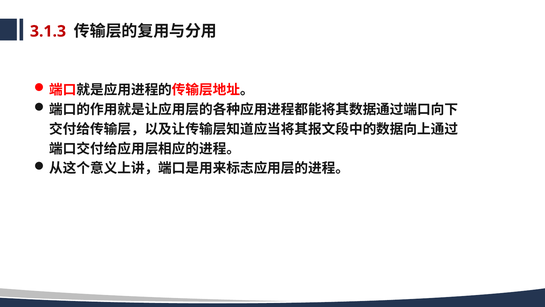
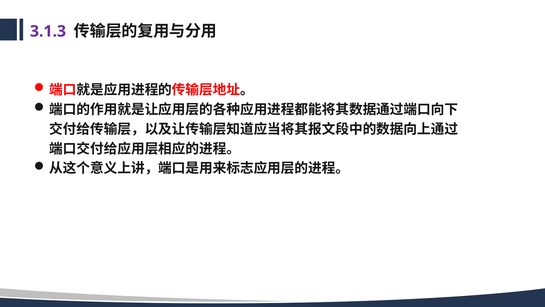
3.1.3 colour: red -> purple (48, 31)
